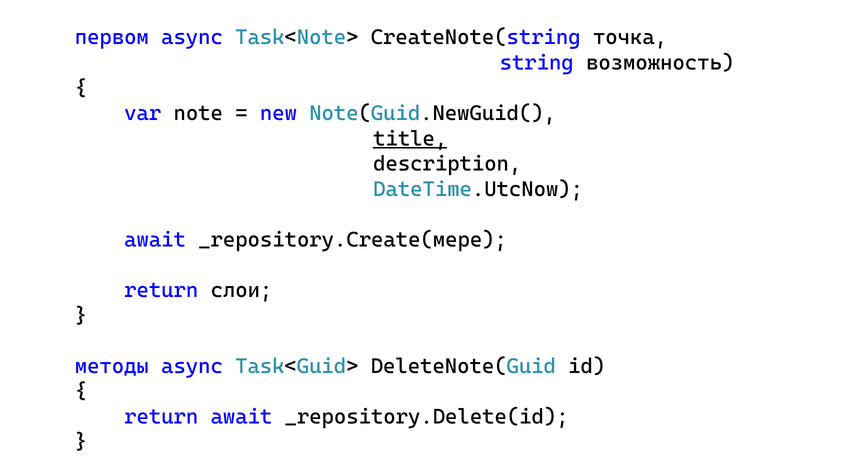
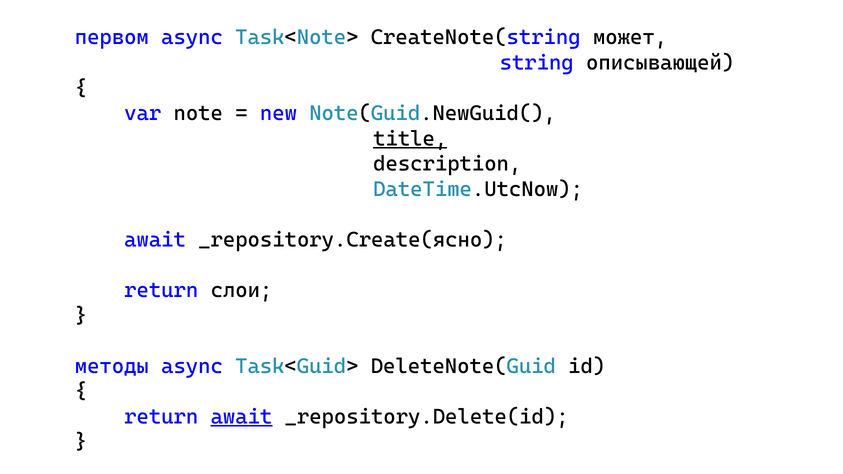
точка: точка -> может (630, 38)
возможность: возможность -> описывающей (660, 63)
_repository.Create(мере: _repository.Create(мере -> _repository.Create(ясно (353, 240)
await underline: none -> present (241, 417)
